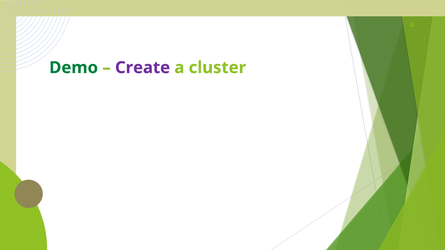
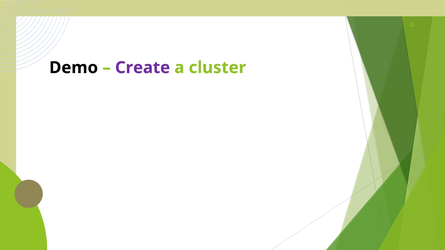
Demo colour: green -> black (74, 68)
